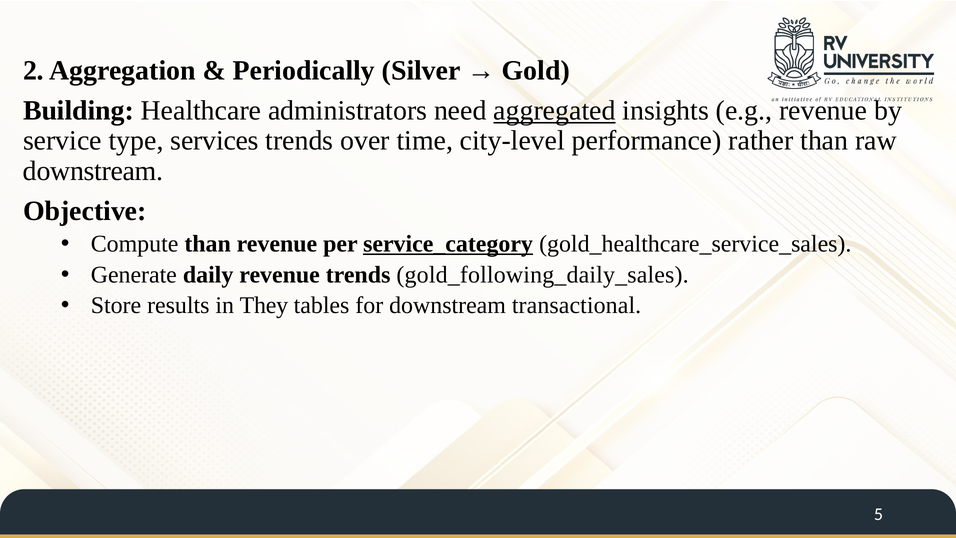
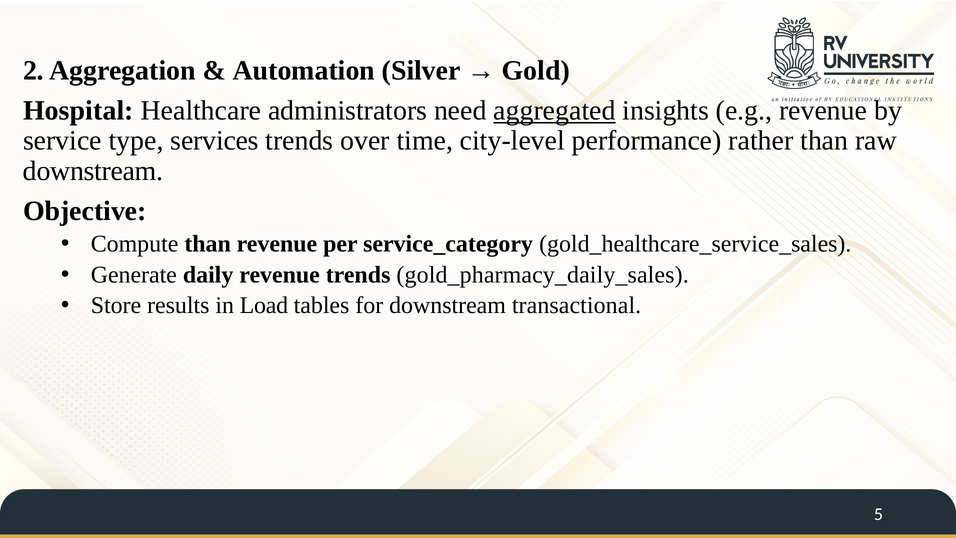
Periodically: Periodically -> Automation (304, 71)
Building: Building -> Hospital (78, 111)
service_category underline: present -> none (448, 244)
gold_following_daily_sales: gold_following_daily_sales -> gold_pharmacy_daily_sales (543, 275)
They: They -> Load (264, 305)
